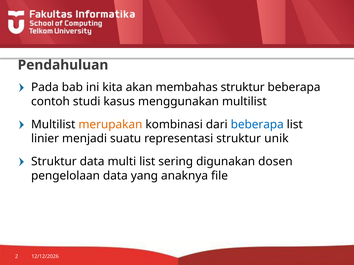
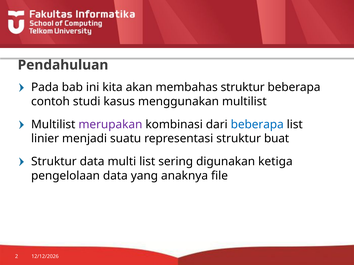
merupakan colour: orange -> purple (110, 125)
unik: unik -> buat (277, 139)
dosen: dosen -> ketiga (275, 162)
